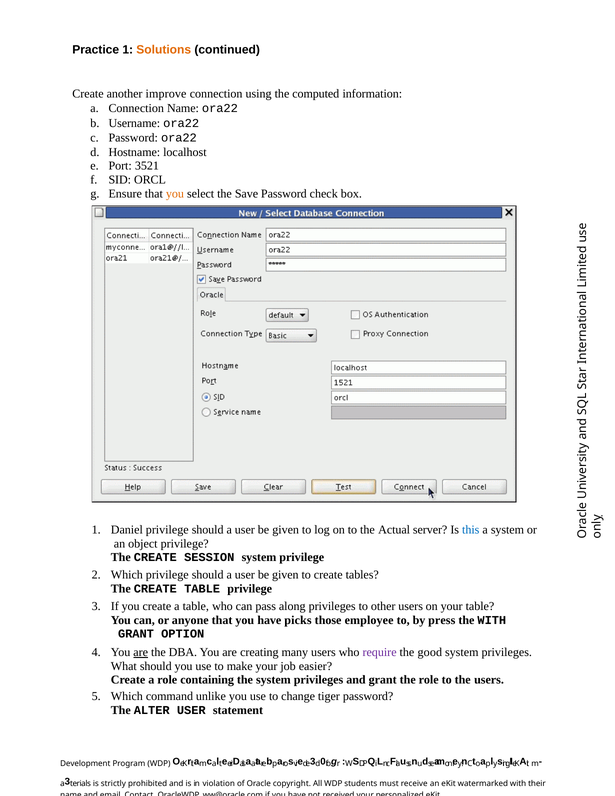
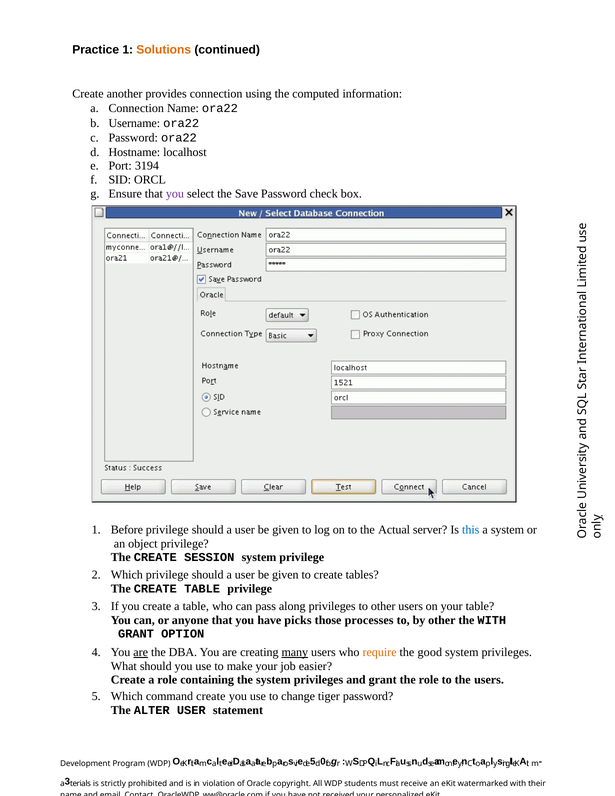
improve: improve -> provides (166, 94)
3521: 3521 -> 3194 (147, 166)
you colour: orange -> purple (175, 194)
Daniel: Daniel -> Before (127, 530)
employee: employee -> processes (369, 620)
by press: press -> other (442, 620)
many underline: none -> present (295, 652)
require colour: purple -> orange (380, 652)
command unlike: unlike -> create (211, 696)
3: 3 -> 5 (313, 761)
